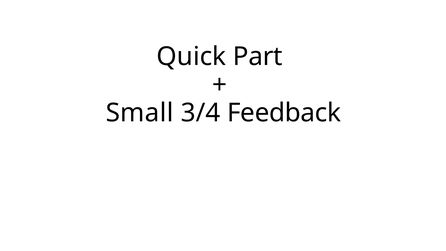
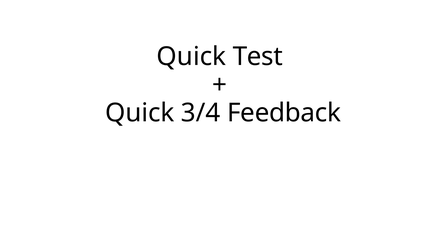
Part: Part -> Test (258, 57)
Small: Small -> Quick (140, 113)
